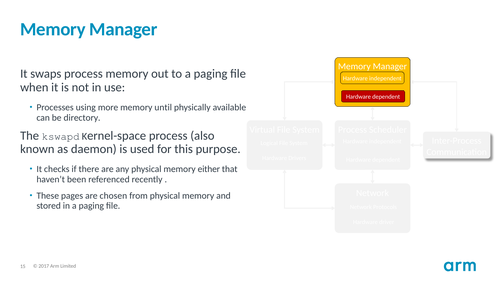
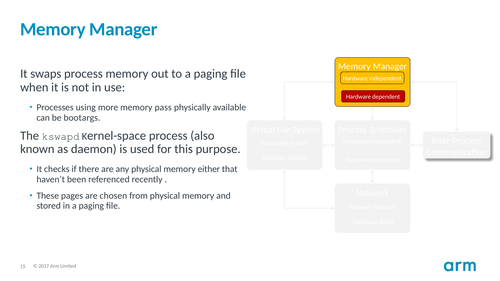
until: until -> pass (163, 108)
directory: directory -> bootargs (82, 118)
